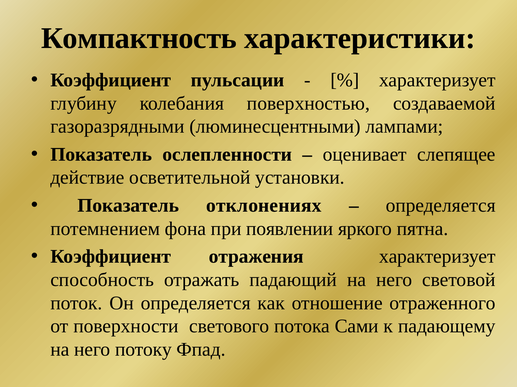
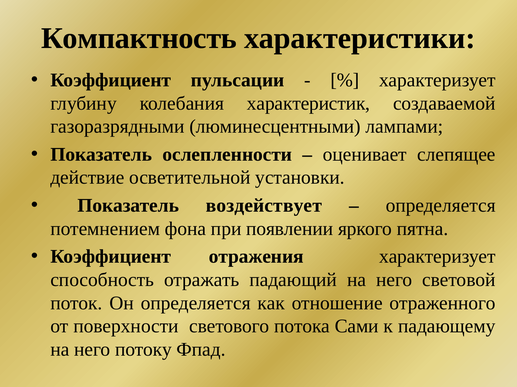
поверхностью: поверхностью -> характеристик (309, 103)
отклонениях: отклонениях -> воздействует (264, 206)
